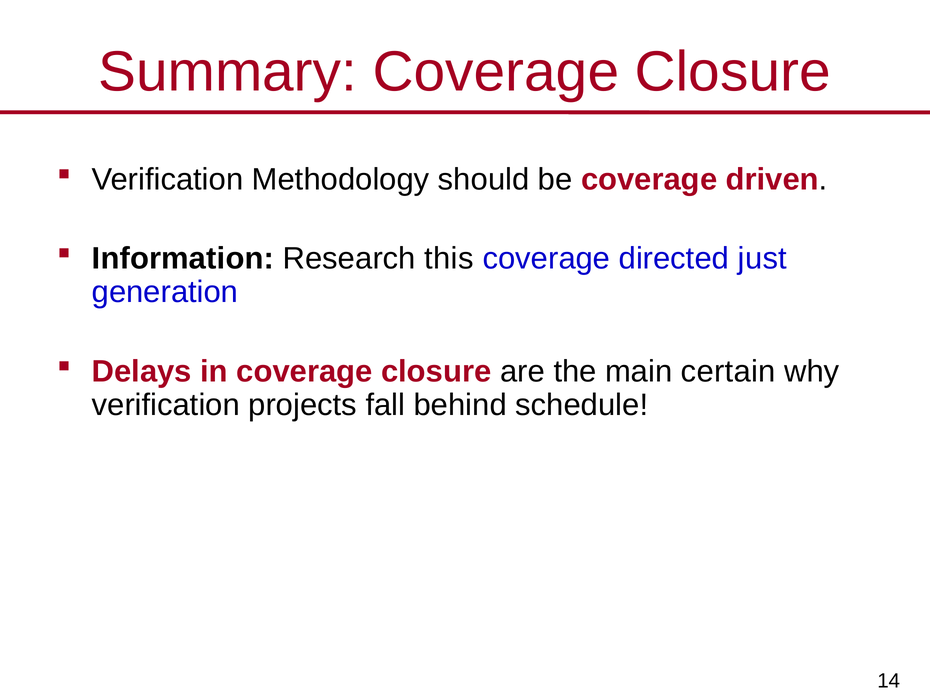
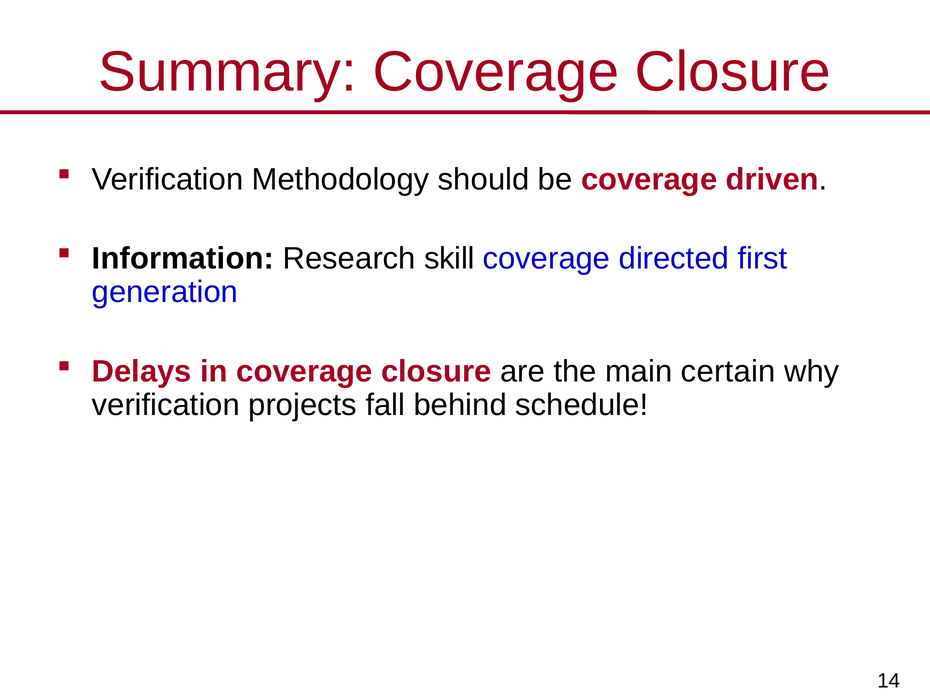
this: this -> skill (449, 259)
just: just -> first (763, 259)
